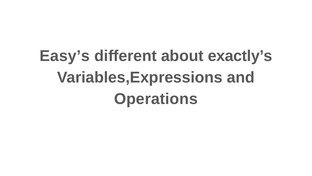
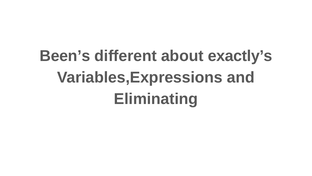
Easy’s: Easy’s -> Been’s (65, 56)
Operations: Operations -> Eliminating (156, 99)
